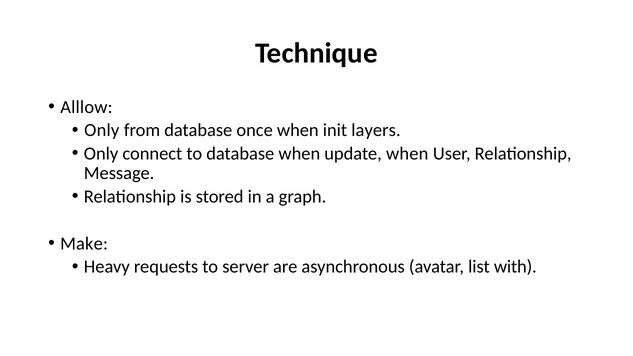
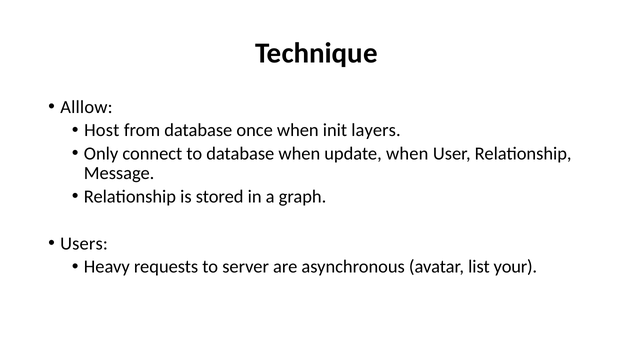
Only: Only -> Host (102, 130)
Make: Make -> Users (84, 244)
with: with -> your (515, 267)
